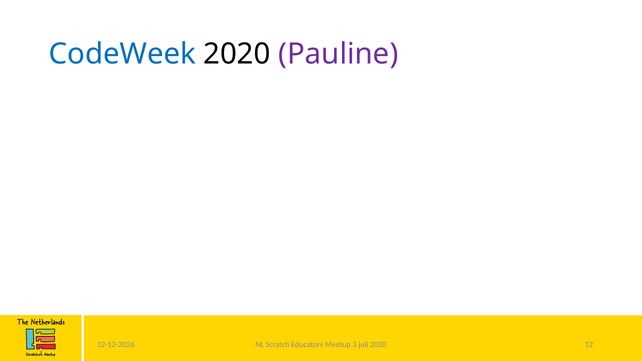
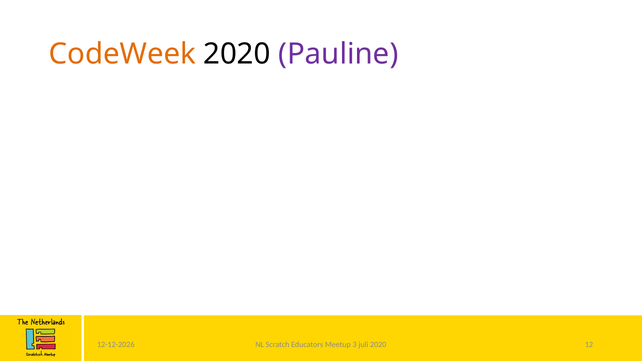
CodeWeek colour: blue -> orange (122, 54)
